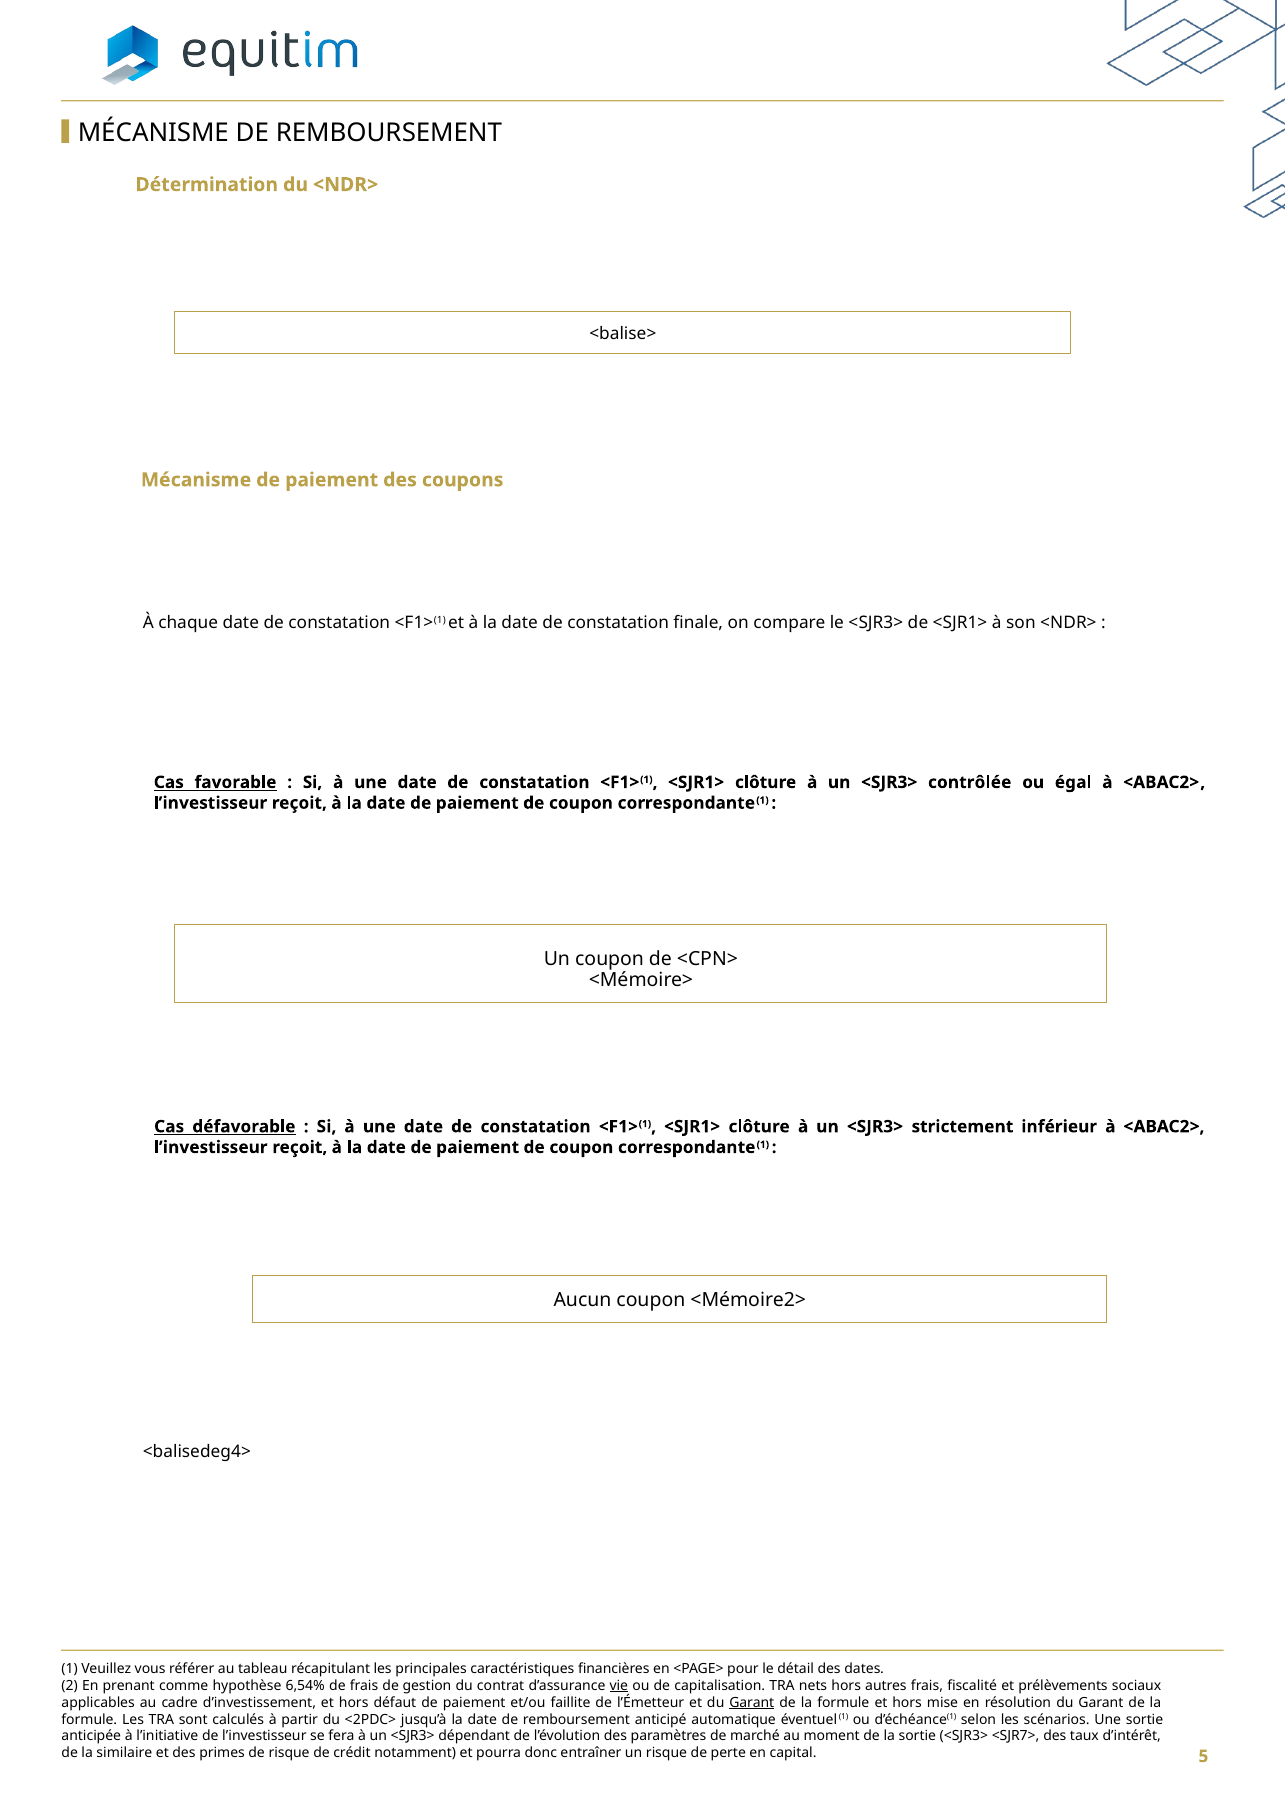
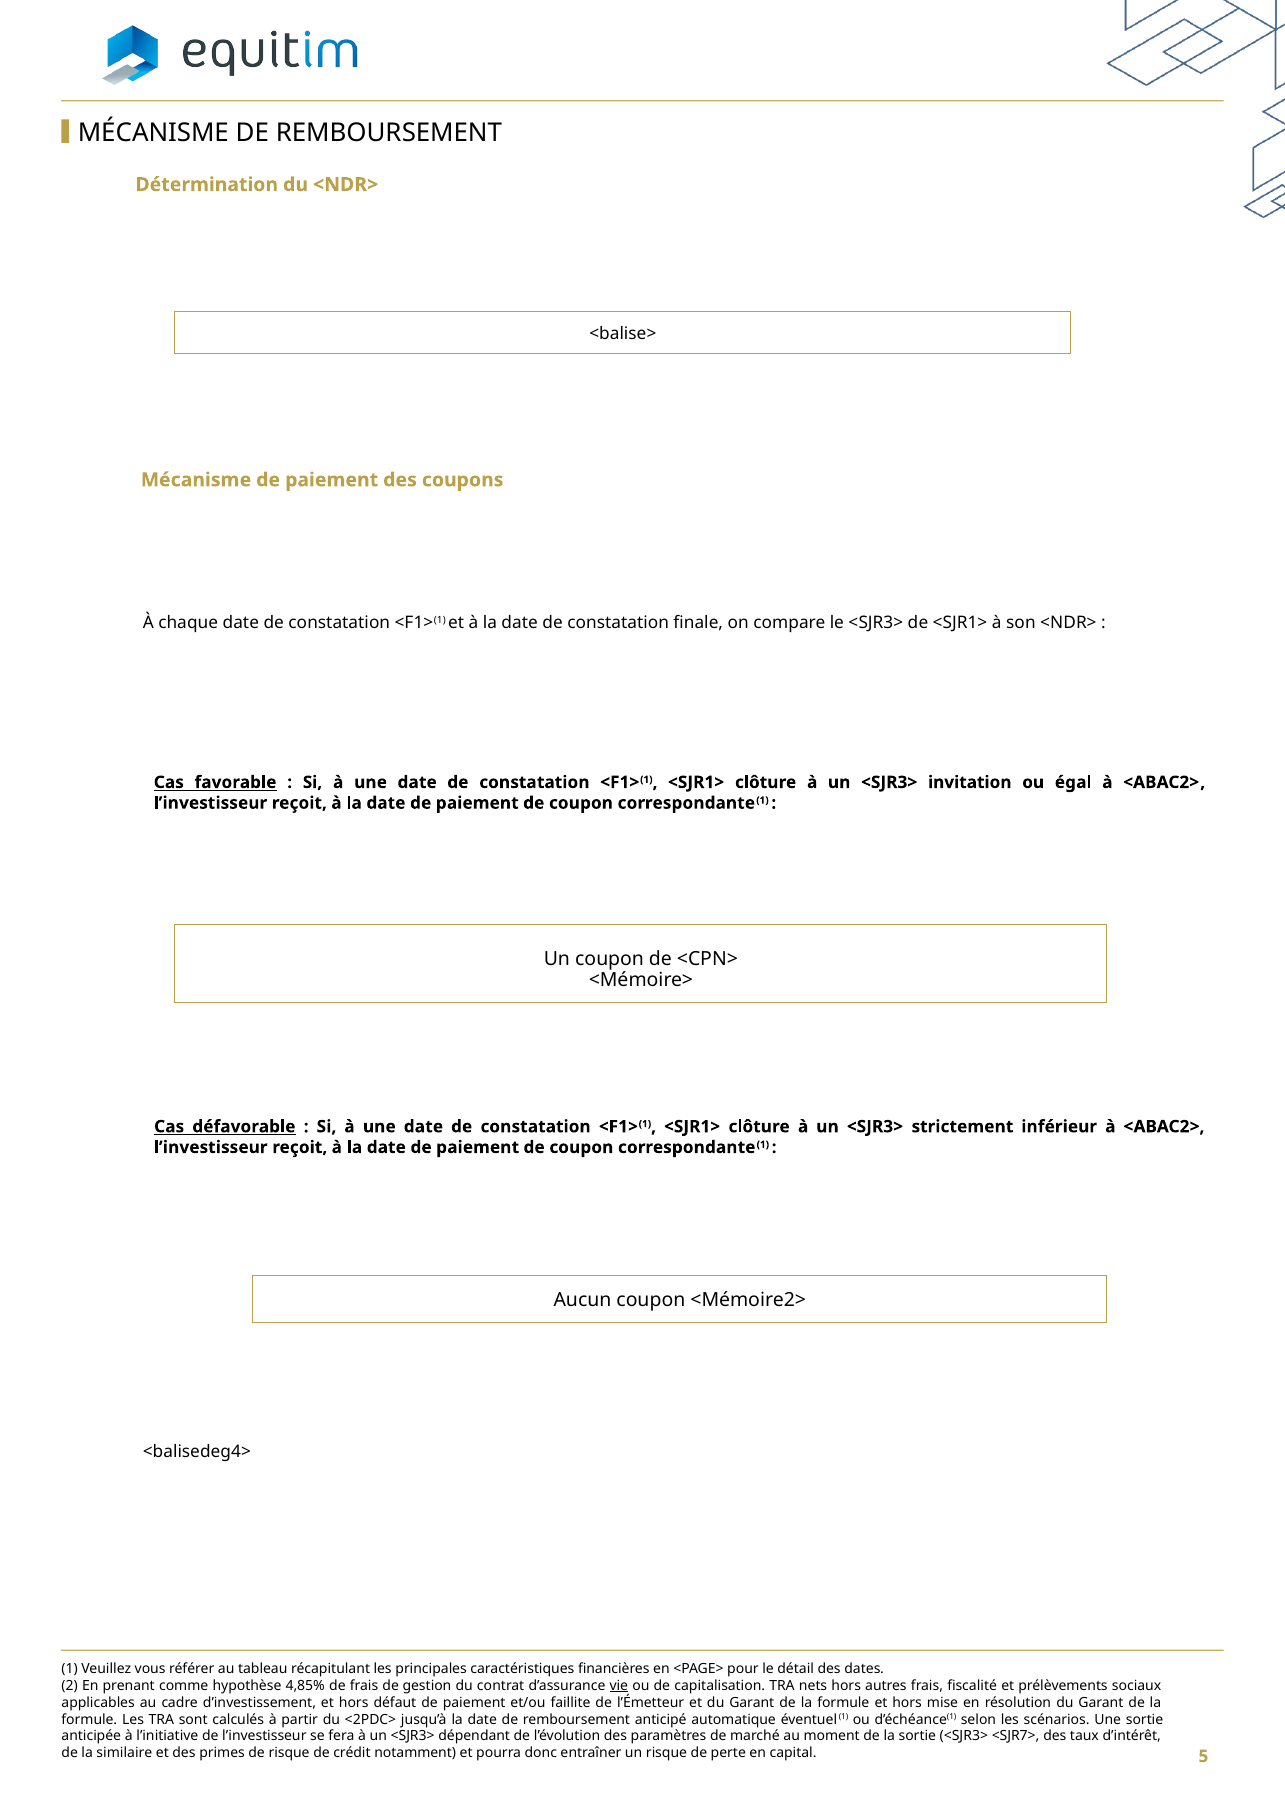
contrôlée: contrôlée -> invitation (970, 782)
6,54%: 6,54% -> 4,85% (305, 1686)
Garant underline: present -> none (752, 1703)
